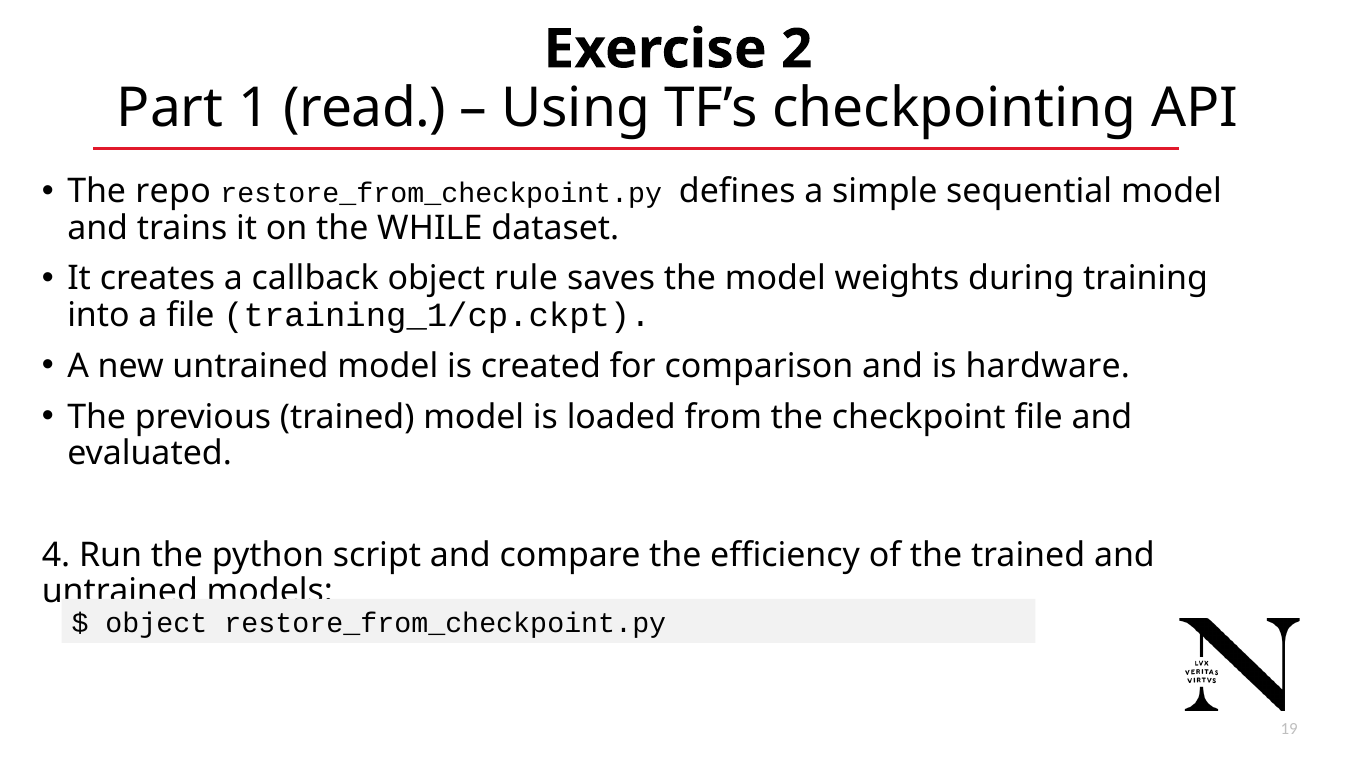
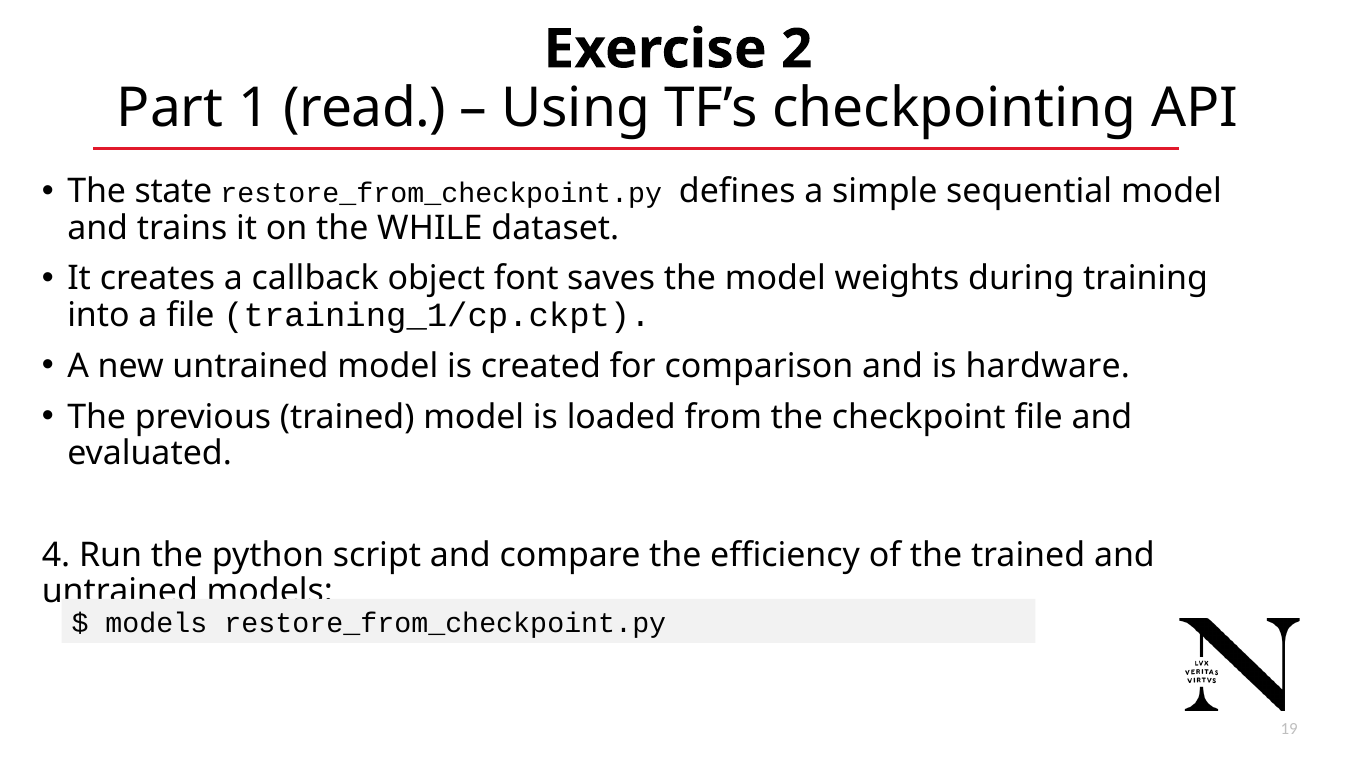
repo: repo -> state (173, 191)
rule: rule -> font (526, 279)
object: object -> models (156, 623)
